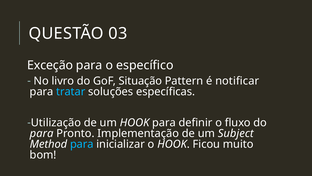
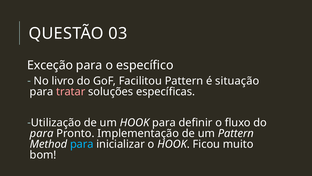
Situação: Situação -> Facilitou (140, 81)
notificar: notificar -> situação (237, 81)
tratar colour: light blue -> pink (71, 91)
um Subject: Subject -> Pattern (236, 133)
